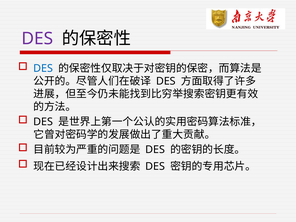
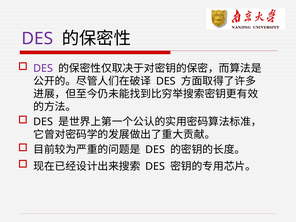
DES colour: blue -> purple (43, 68)
